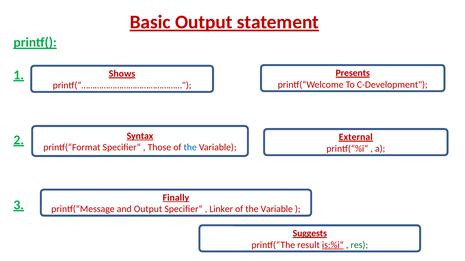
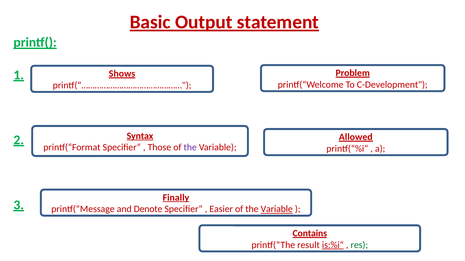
Presents: Presents -> Problem (353, 73)
External: External -> Allowed (356, 137)
the colour: blue -> purple (190, 148)
and Output: Output -> Denote (148, 210)
Linker: Linker -> Easier (221, 210)
Variable underline: none -> present (277, 210)
Suggests: Suggests -> Contains (310, 234)
